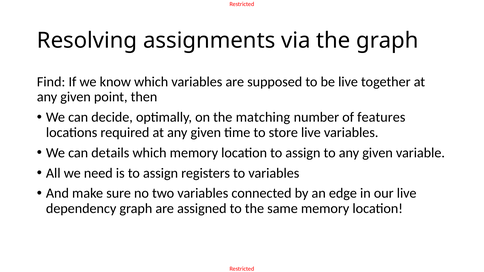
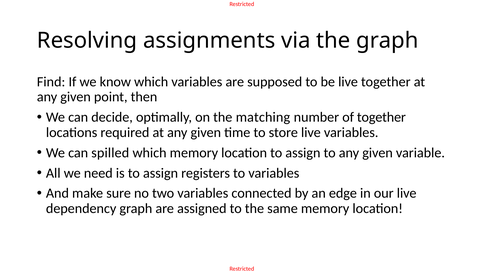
of features: features -> together (381, 117)
details: details -> spilled (110, 153)
